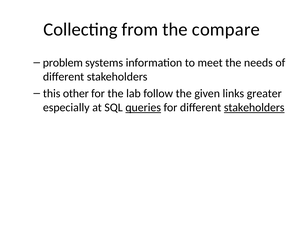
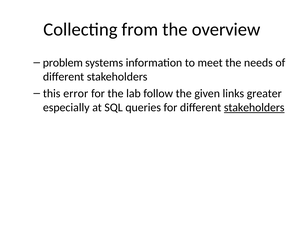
compare: compare -> overview (226, 29)
other: other -> error (76, 93)
queries underline: present -> none (143, 108)
